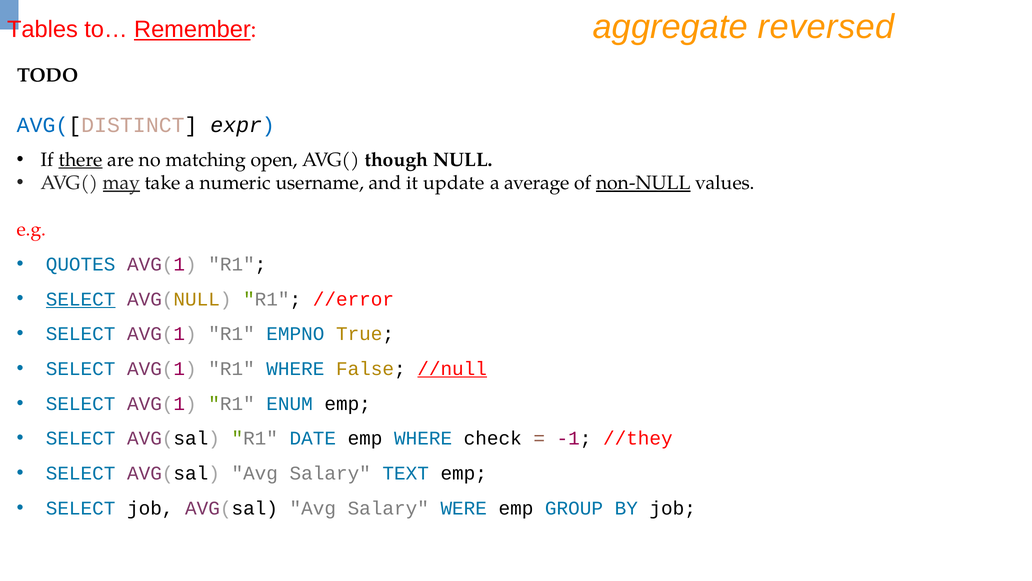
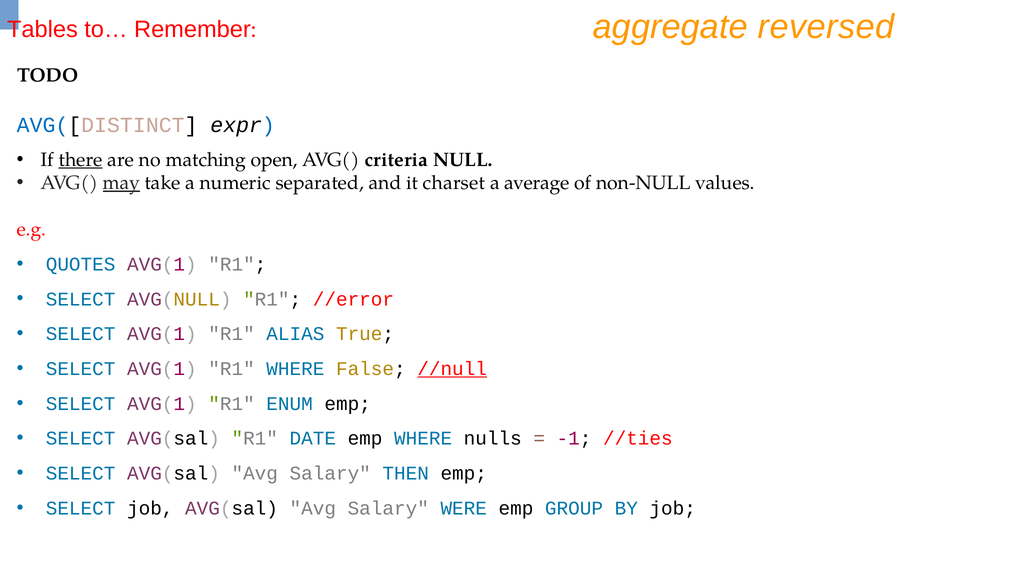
Remember underline: present -> none (192, 30)
though: though -> criteria (396, 160)
username: username -> separated (320, 183)
update: update -> charset (454, 183)
non-NULL underline: present -> none (643, 183)
SELECT underline: present -> none (81, 299)
EMPNO: EMPNO -> ALIAS (295, 334)
check: check -> nulls (493, 438)
//they: //they -> //ties (638, 438)
TEXT: TEXT -> THEN (406, 473)
